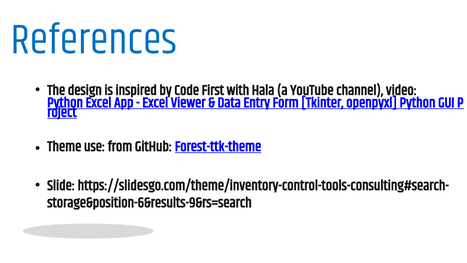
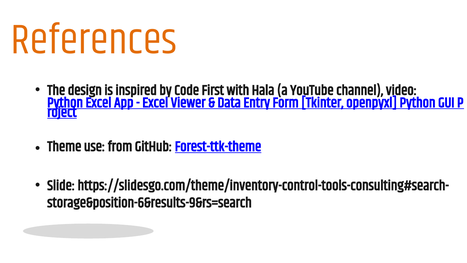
References colour: blue -> orange (94, 40)
